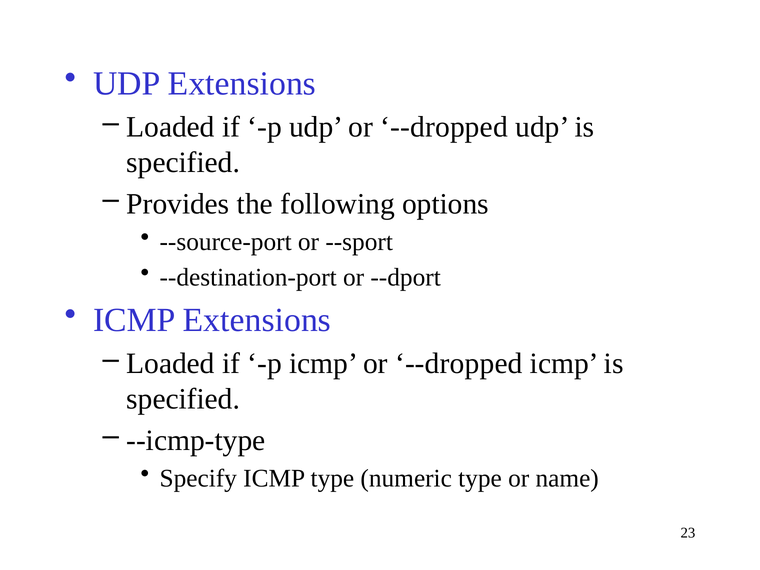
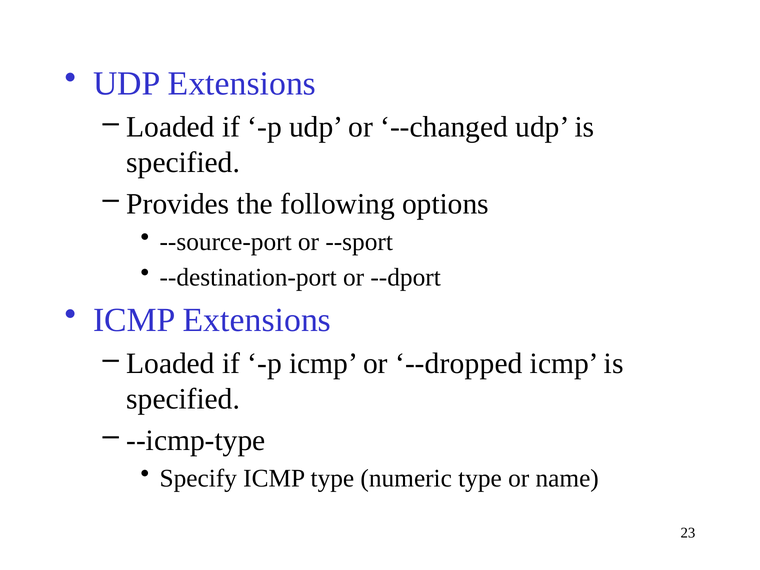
udp or --dropped: --dropped -> --changed (444, 127)
